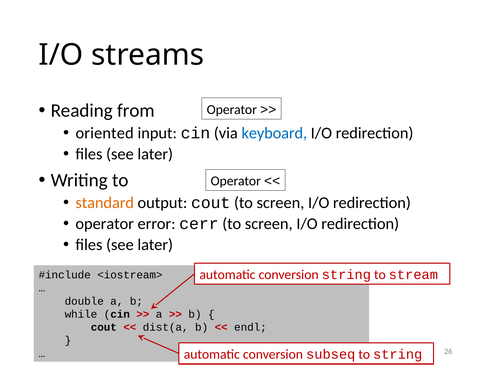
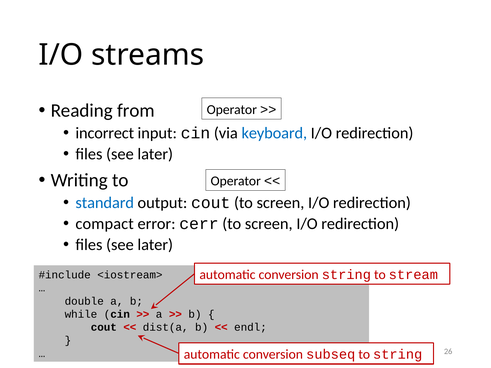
oriented: oriented -> incorrect (105, 133)
standard colour: orange -> blue (105, 203)
operator: operator -> compact (105, 224)
